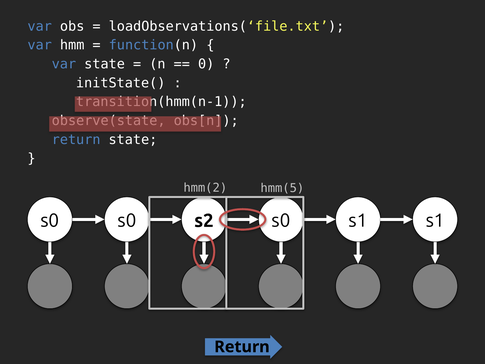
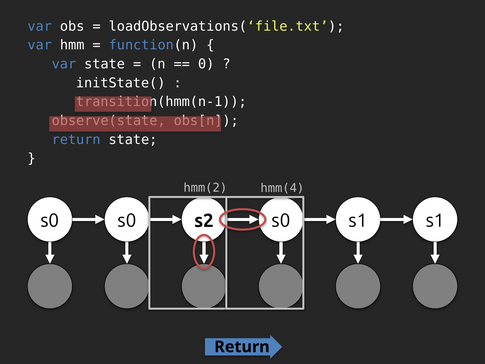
hmm(5: hmm(5 -> hmm(4 (282, 188)
